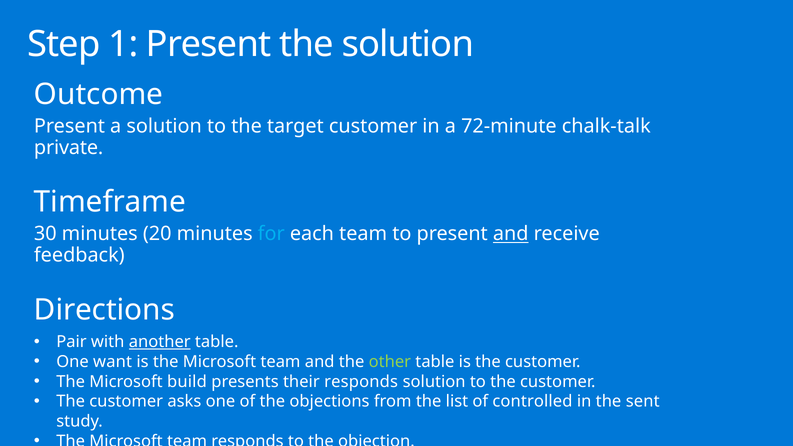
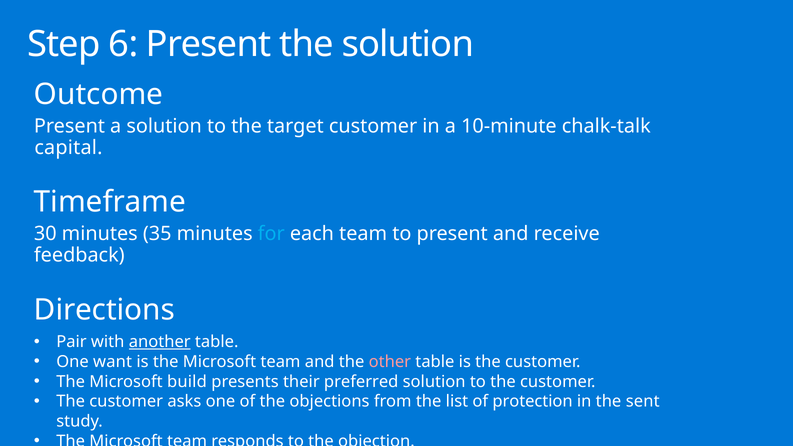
1: 1 -> 6 (123, 44)
72-minute: 72-minute -> 10-minute (509, 126)
private: private -> capital (68, 148)
20: 20 -> 35 (157, 234)
and underline: present -> none (511, 234)
other colour: light green -> pink (390, 362)
their responds: responds -> preferred (361, 382)
controlled: controlled -> protection (533, 402)
